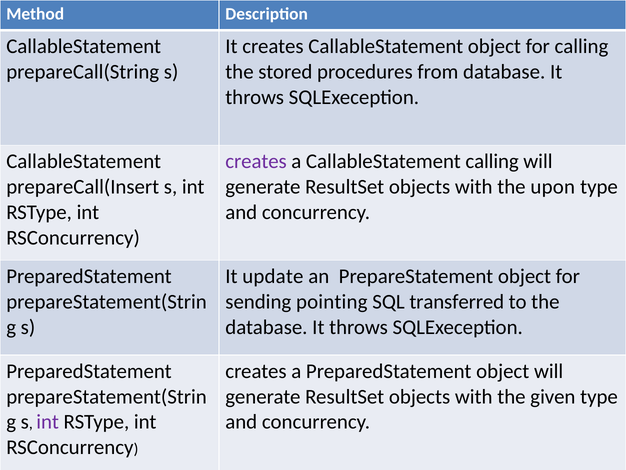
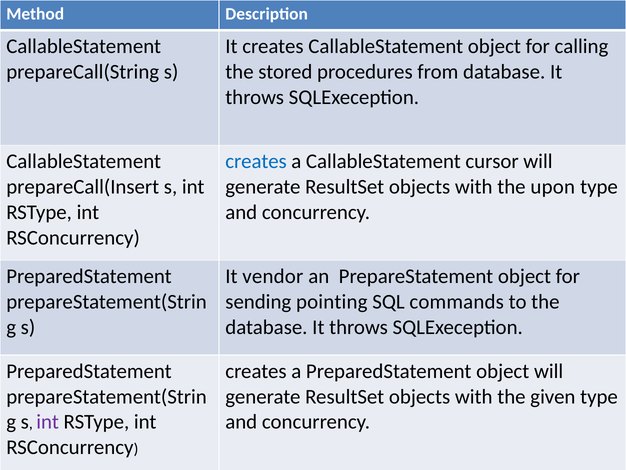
creates colour: purple -> blue (256, 161)
CallableStatement calling: calling -> cursor (492, 161)
update: update -> vendor (273, 276)
transferred: transferred -> commands (457, 301)
